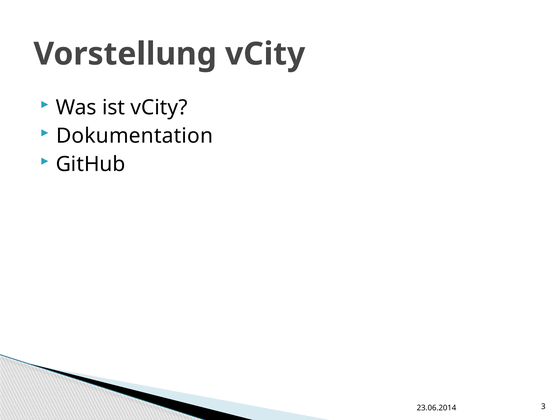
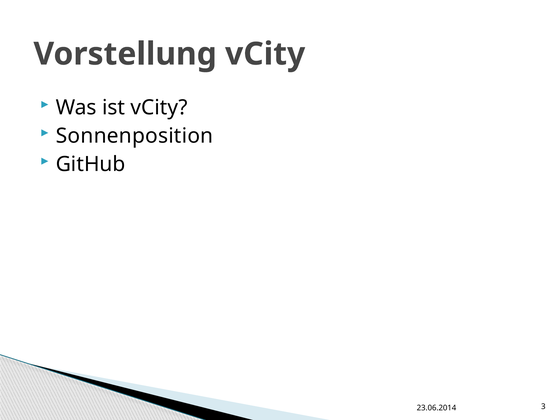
Dokumentation: Dokumentation -> Sonnenposition (135, 136)
